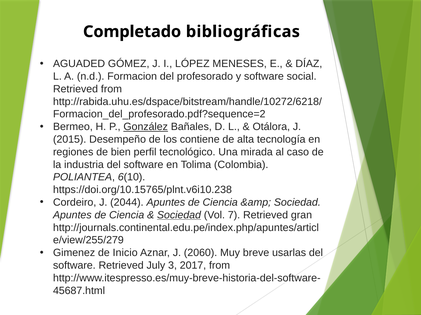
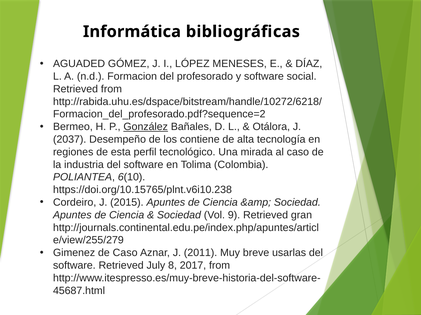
Completado: Completado -> Informática (132, 32)
2015: 2015 -> 2037 (70, 140)
bien: bien -> esta (121, 152)
2044: 2044 -> 2015 (127, 203)
Sociedad underline: present -> none (179, 215)
7: 7 -> 9 (234, 215)
de Inicio: Inicio -> Caso (125, 253)
2060: 2060 -> 2011 (201, 253)
3: 3 -> 8 (173, 266)
